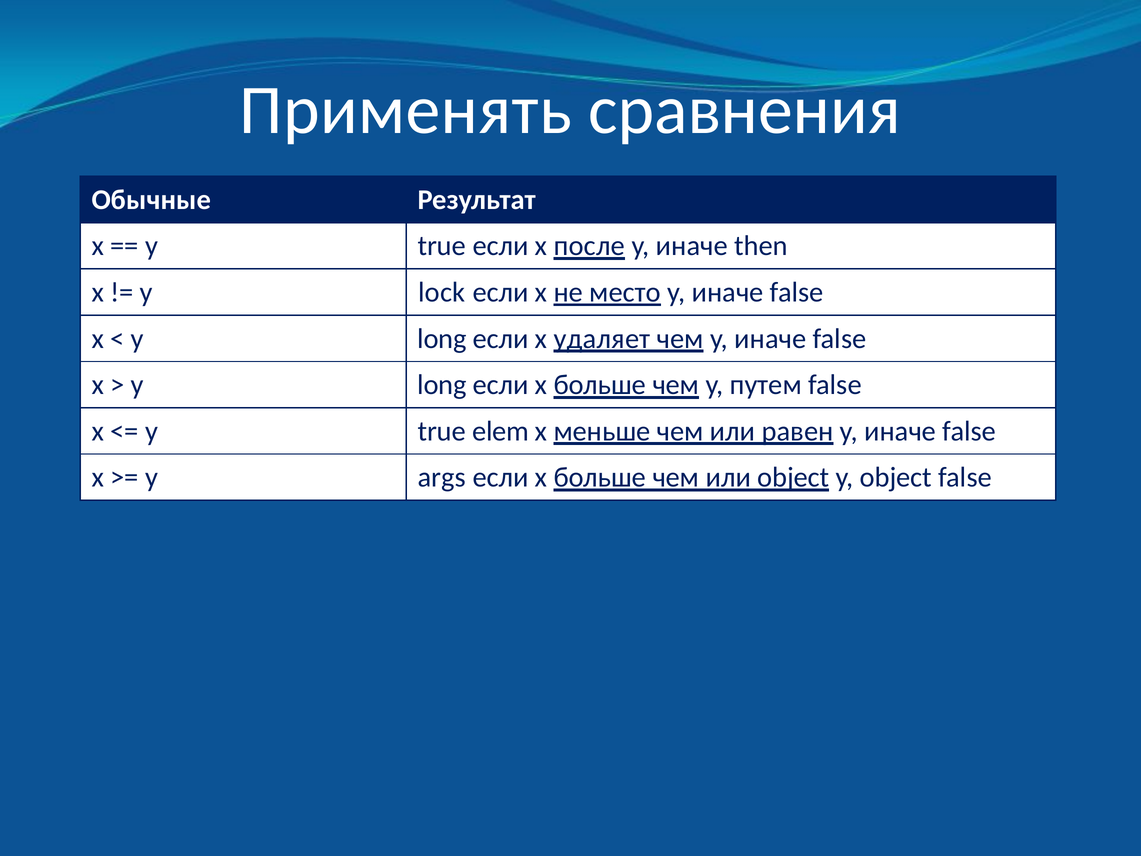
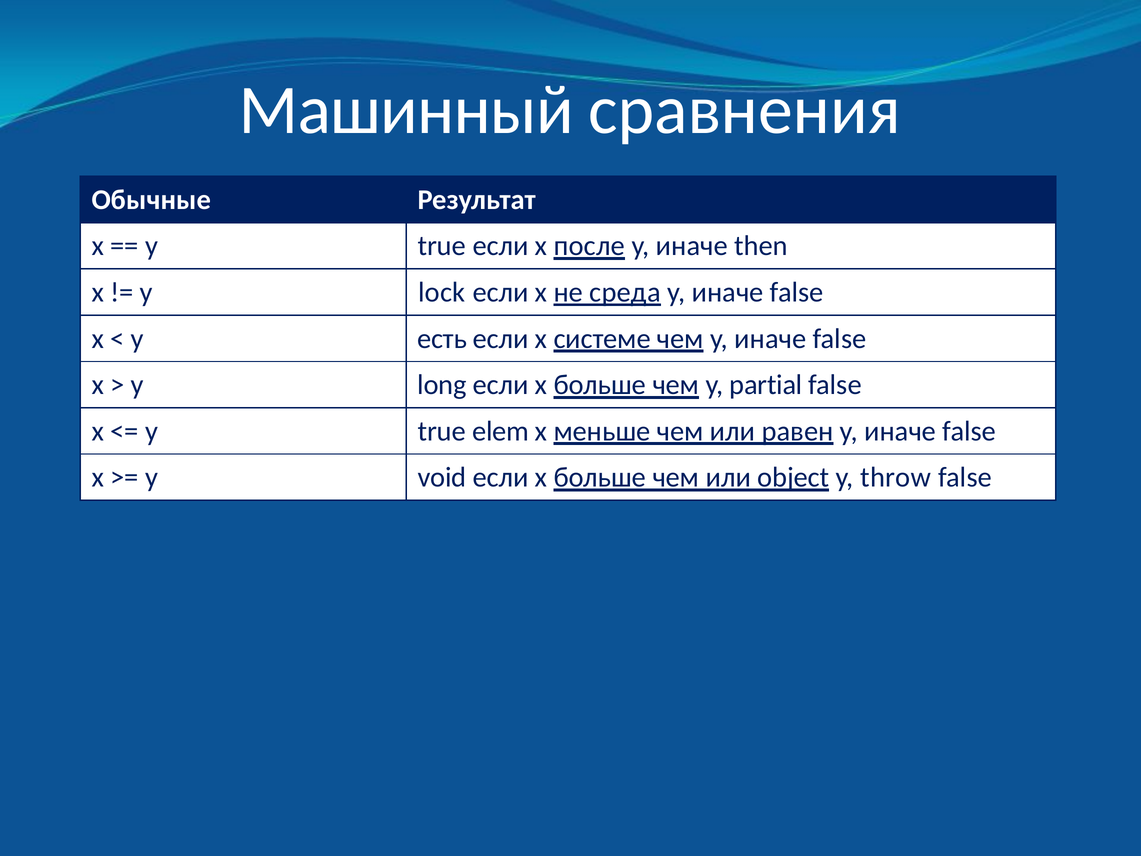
Применять: Применять -> Машинный (406, 110)
место: место -> среда (625, 292)
long: long -> есть (442, 339)
удаляет: удаляет -> системе (602, 339)
путем: путем -> partial (766, 385)
args: args -> void (442, 477)
y object: object -> throw (896, 477)
